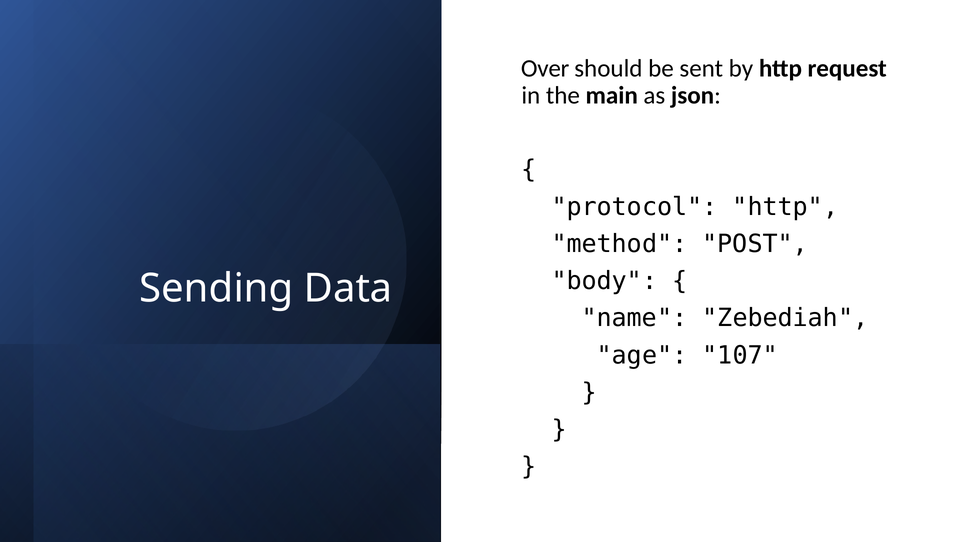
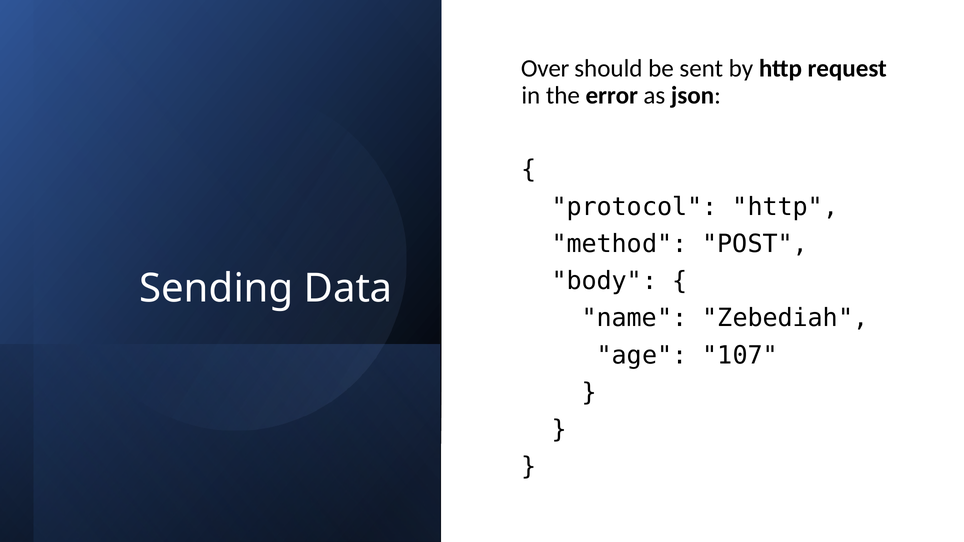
main: main -> error (612, 95)
